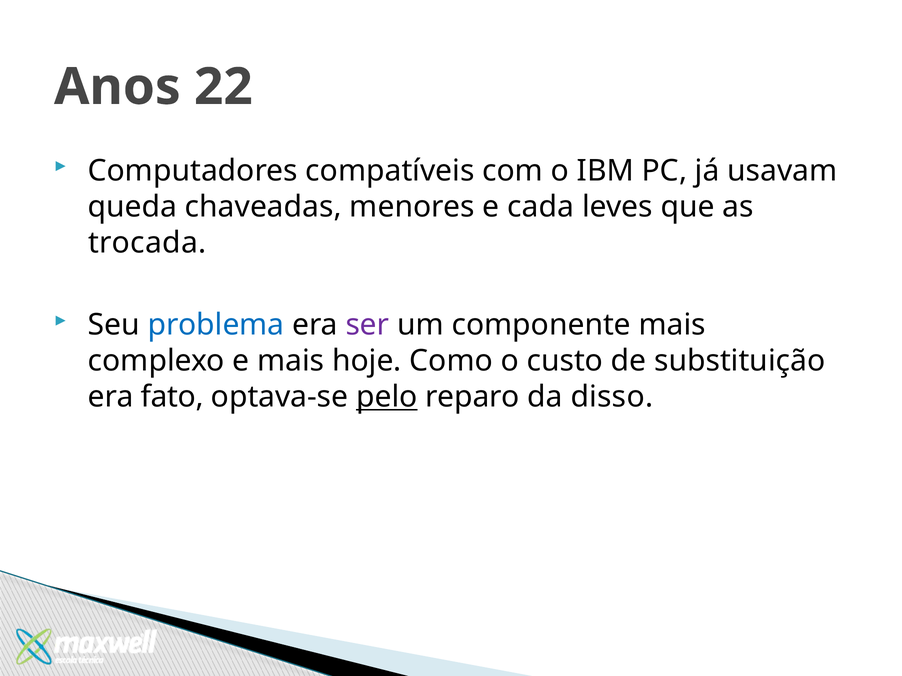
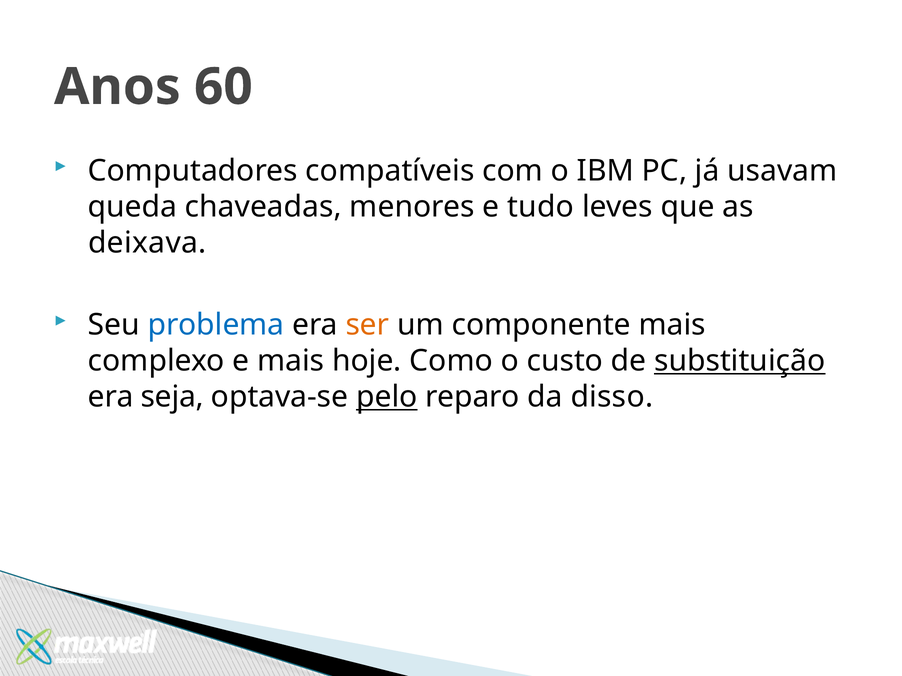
22: 22 -> 60 (223, 87)
cada: cada -> tudo (541, 207)
trocada: trocada -> deixava (147, 243)
ser colour: purple -> orange (367, 325)
substituição underline: none -> present (740, 361)
fato: fato -> seja (172, 397)
